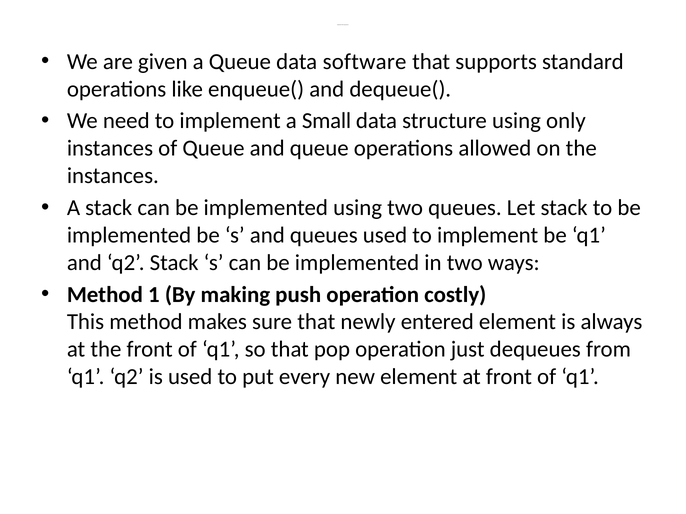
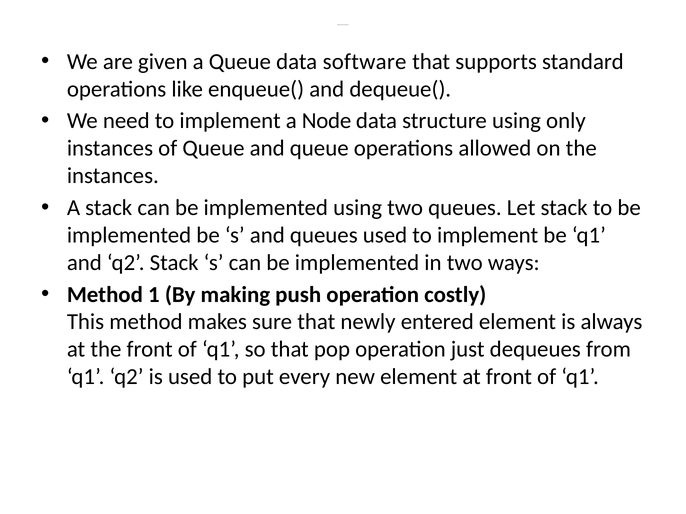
Small: Small -> Node (327, 121)
